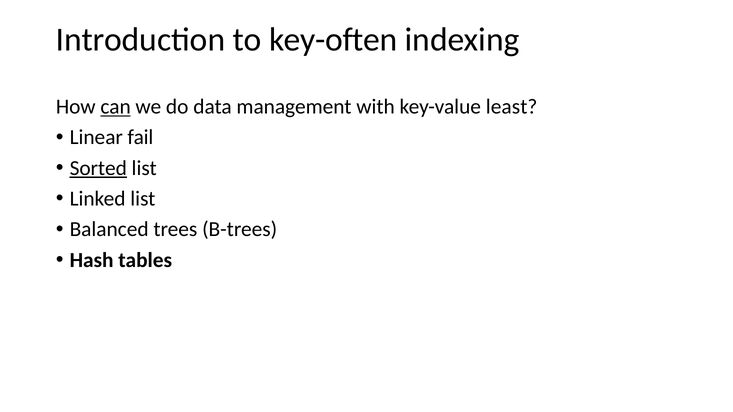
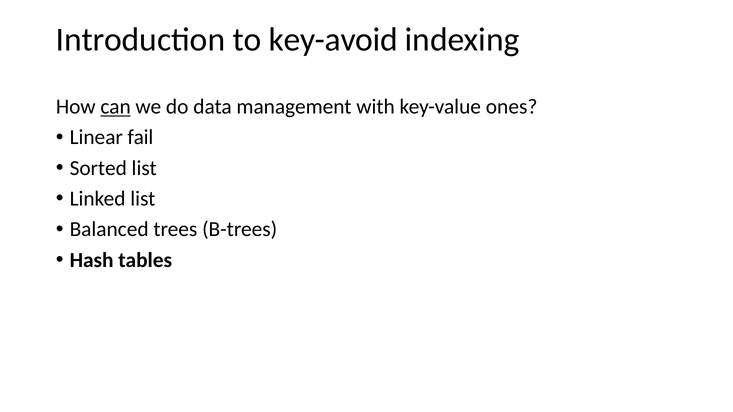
key-often: key-often -> key-avoid (333, 40)
least: least -> ones (512, 107)
Sorted underline: present -> none (98, 168)
